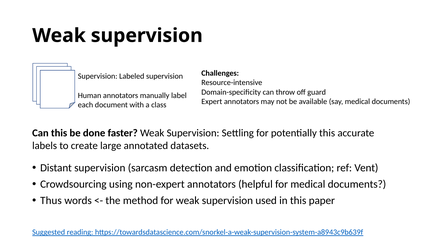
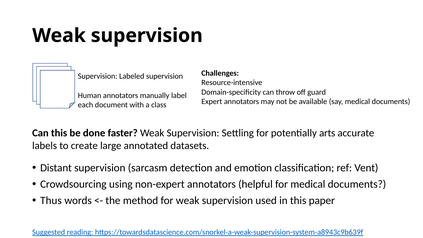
potentially this: this -> arts (327, 133)
